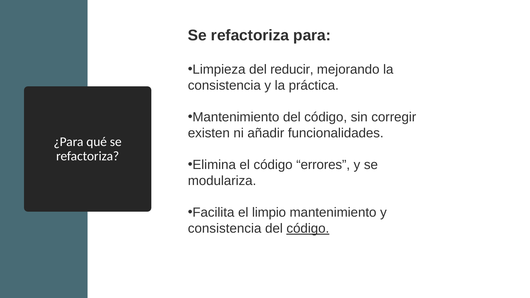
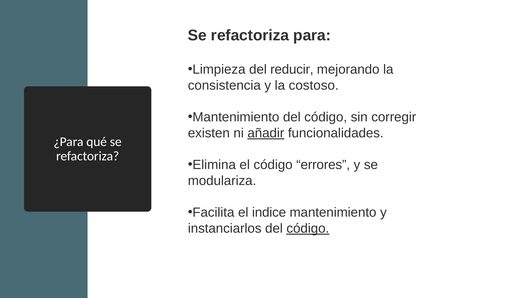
práctica: práctica -> costoso (314, 85)
añadir underline: none -> present (266, 133)
limpio: limpio -> indice (269, 213)
consistencia: consistencia -> instanciarlos (225, 229)
